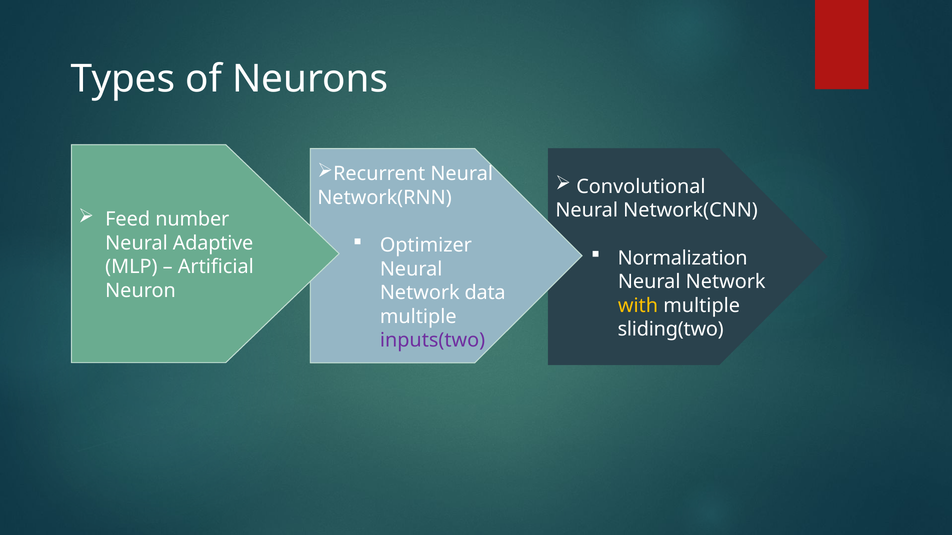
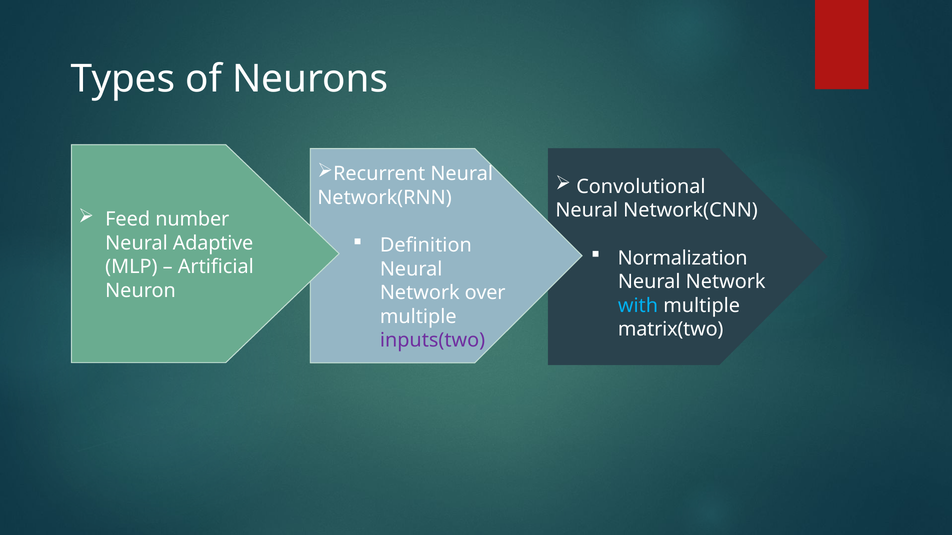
Optimizer: Optimizer -> Definition (426, 245)
data: data -> over (485, 293)
with colour: yellow -> light blue (638, 306)
sliding(two: sliding(two -> matrix(two (671, 330)
